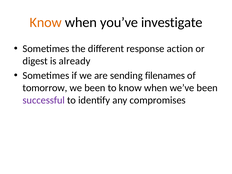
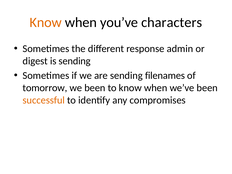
investigate: investigate -> characters (172, 22)
action: action -> admin (180, 49)
is already: already -> sending (75, 61)
successful colour: purple -> orange (44, 100)
